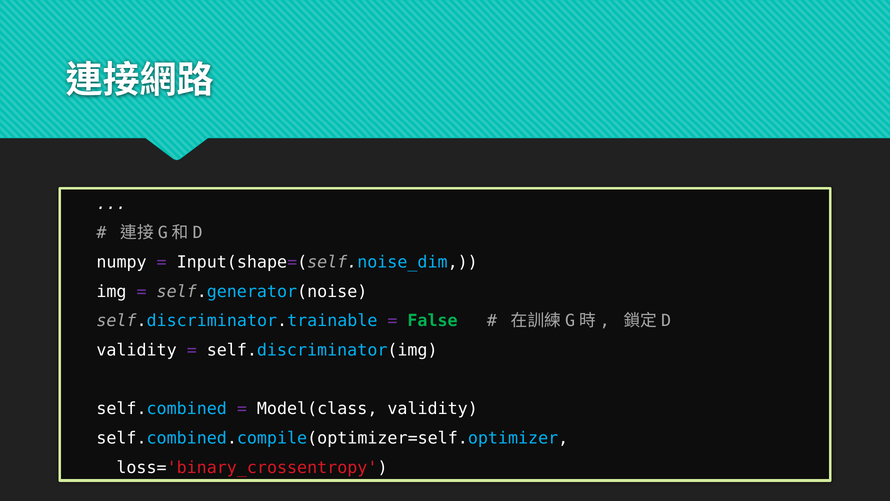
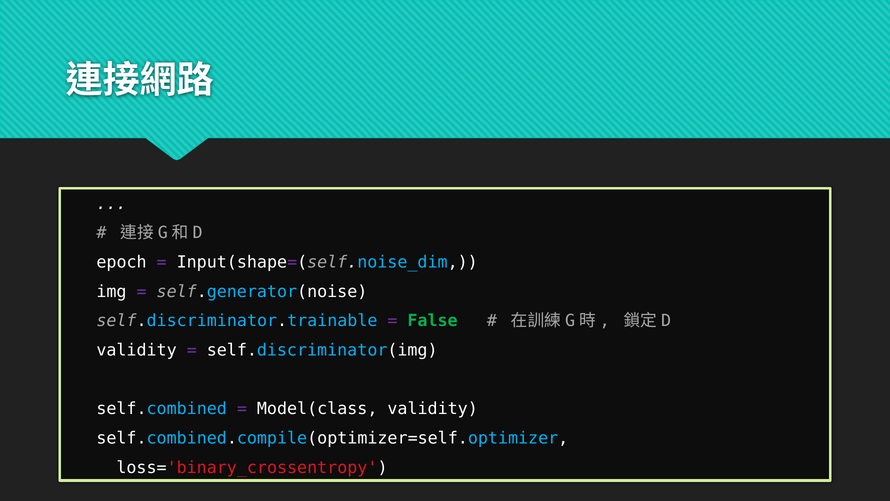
numpy: numpy -> epoch (122, 262)
